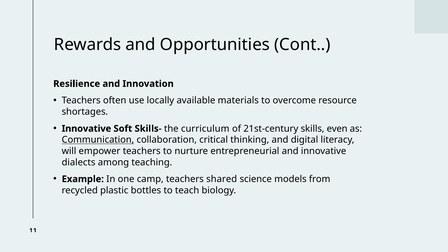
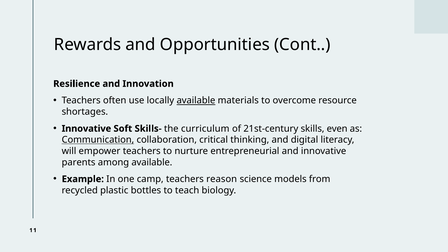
available underline: none -> present (196, 101)
dialects: dialects -> parents (79, 162)
among teaching: teaching -> available (152, 162)
shared: shared -> reason (222, 179)
